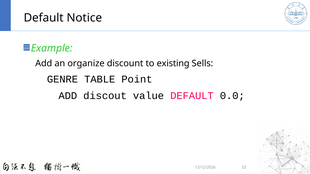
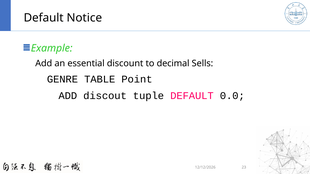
organize: organize -> essential (86, 64)
existing: existing -> decimal (173, 64)
value: value -> tuple (148, 96)
